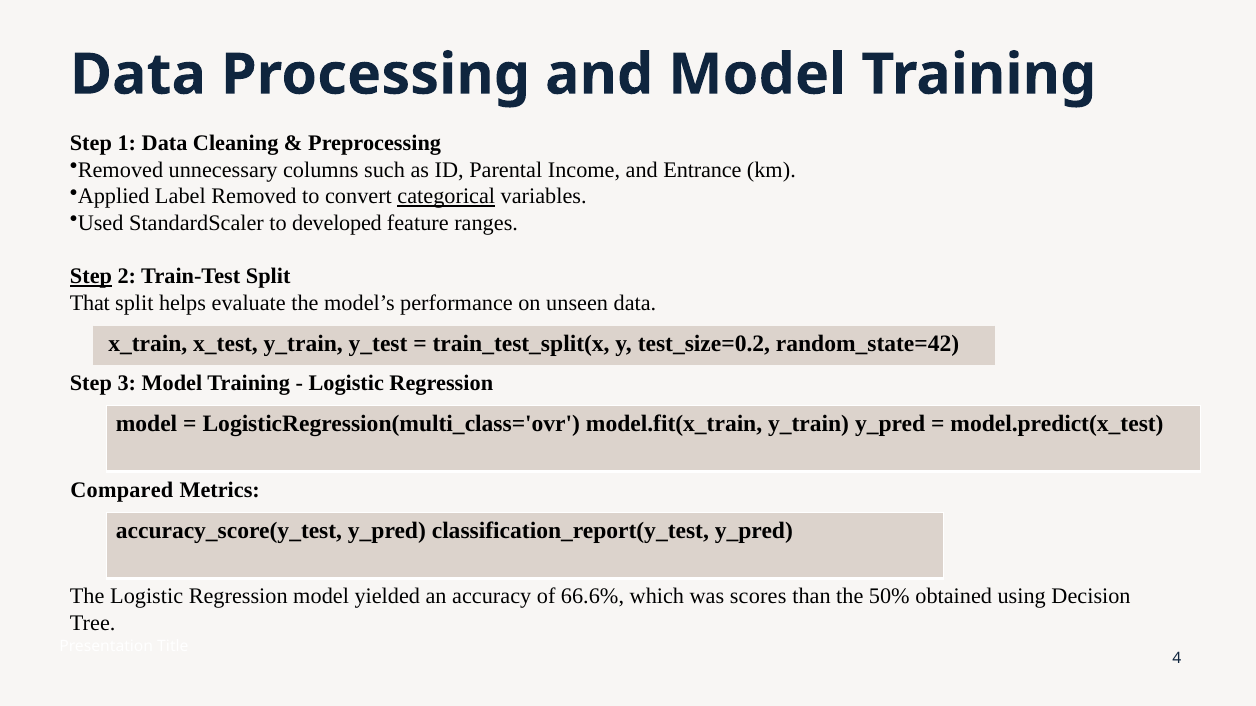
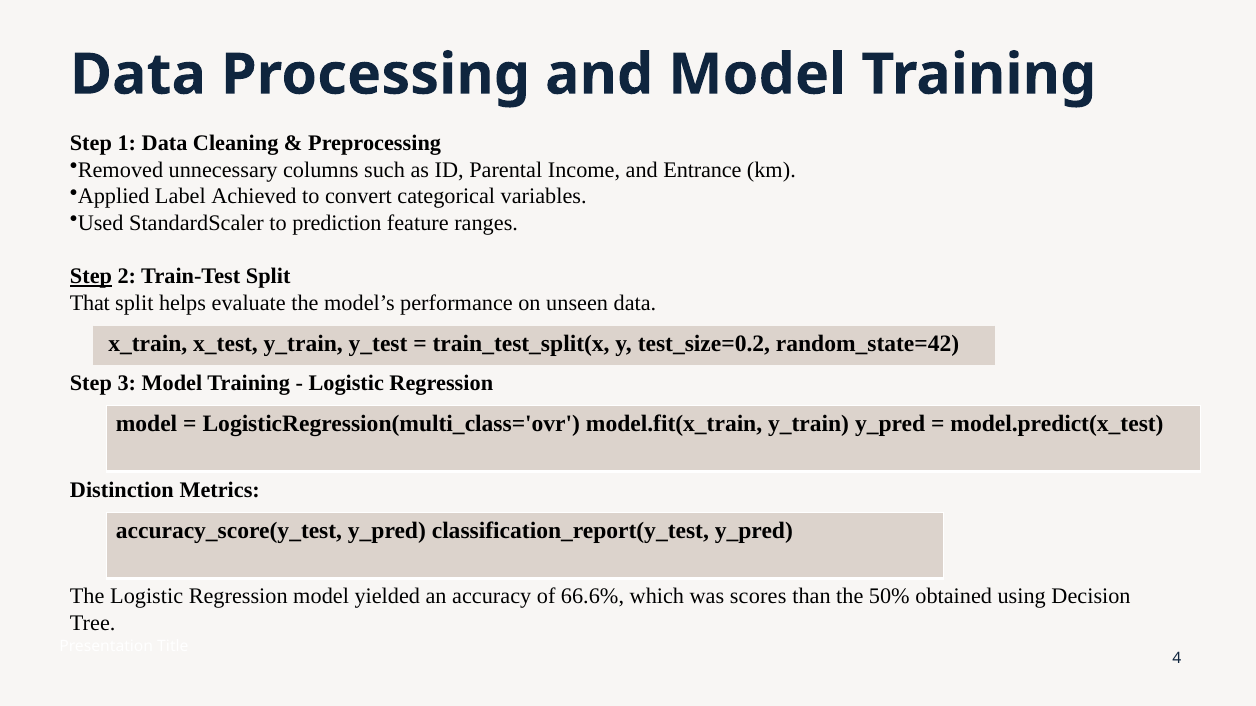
Label Removed: Removed -> Achieved (254, 196)
categorical underline: present -> none (446, 196)
developed: developed -> prediction (337, 223)
Compared: Compared -> Distinction (122, 490)
